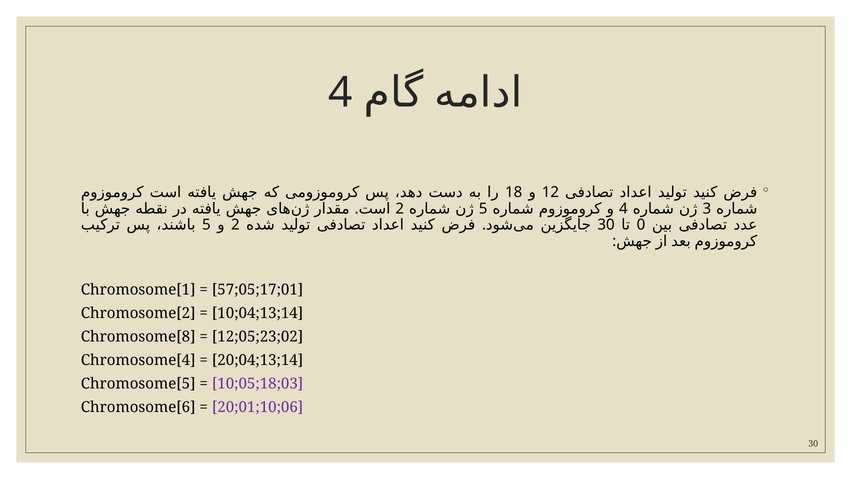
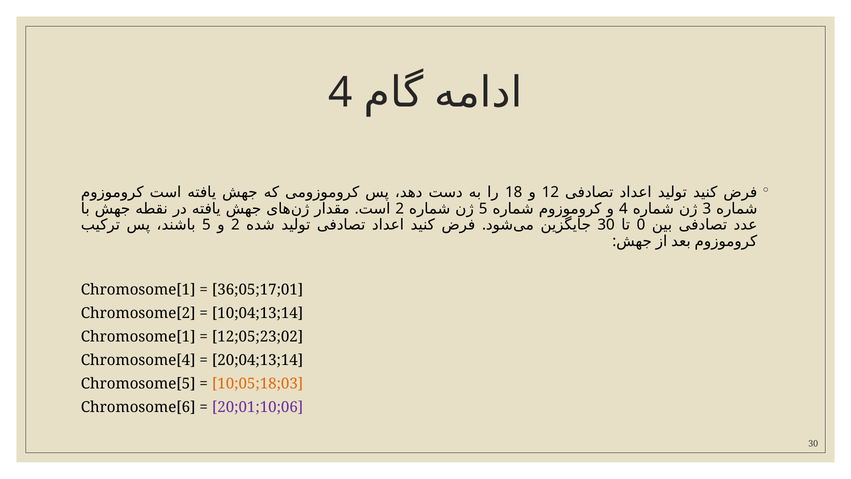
57;05;17;01: 57;05;17;01 -> 36;05;17;01 (258, 290)
Chromosome[8: Chromosome[8 -> Chromosome[1 (138, 337)
10;05;18;03 colour: purple -> orange (258, 384)
